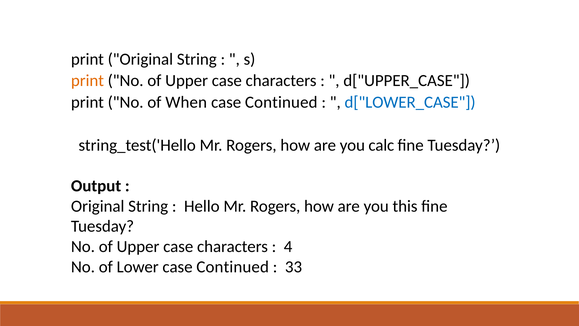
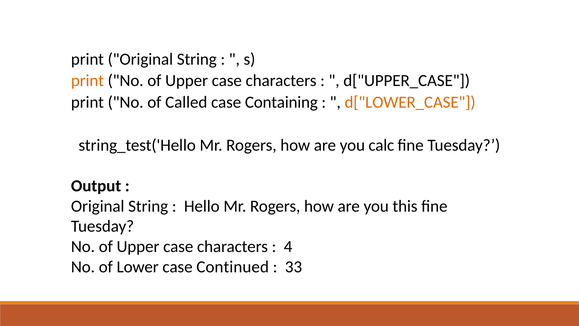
When: When -> Called (186, 102)
Continued: Continued -> Containing (281, 102)
d["LOWER_CASE colour: blue -> orange (410, 102)
